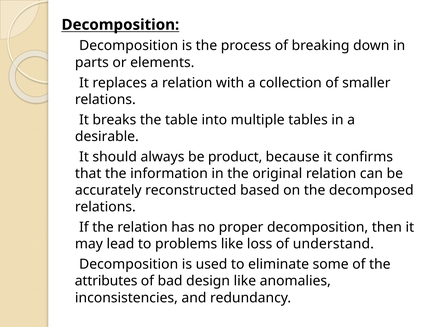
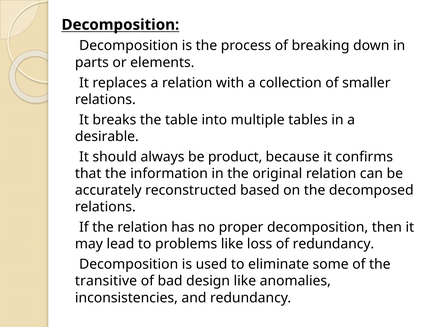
of understand: understand -> redundancy (333, 244)
attributes: attributes -> transitive (106, 281)
